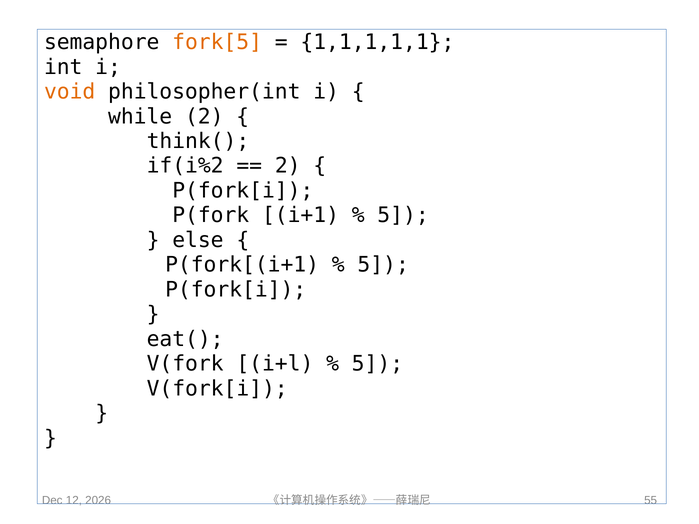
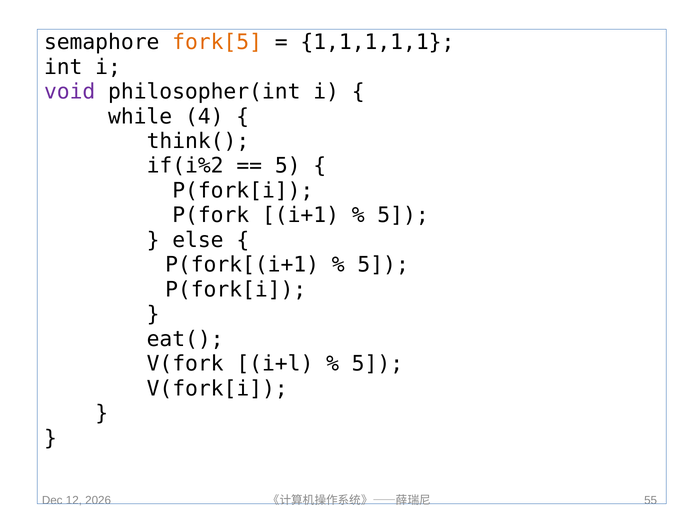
void colour: orange -> purple (70, 92)
while 2: 2 -> 4 (204, 117)
2: 2 -> 5 (288, 166)
